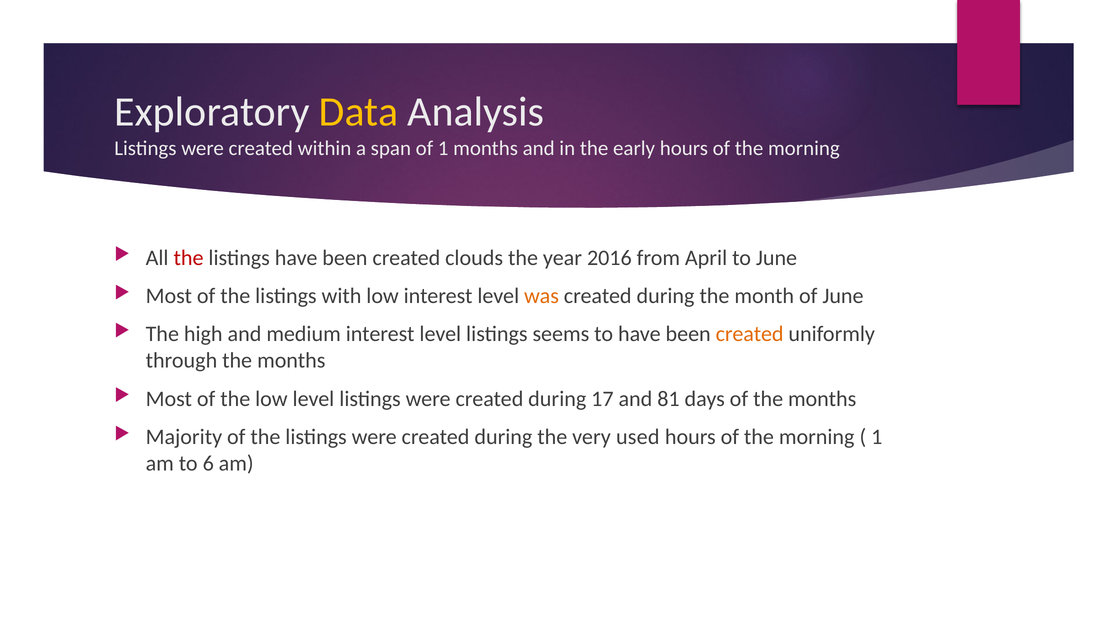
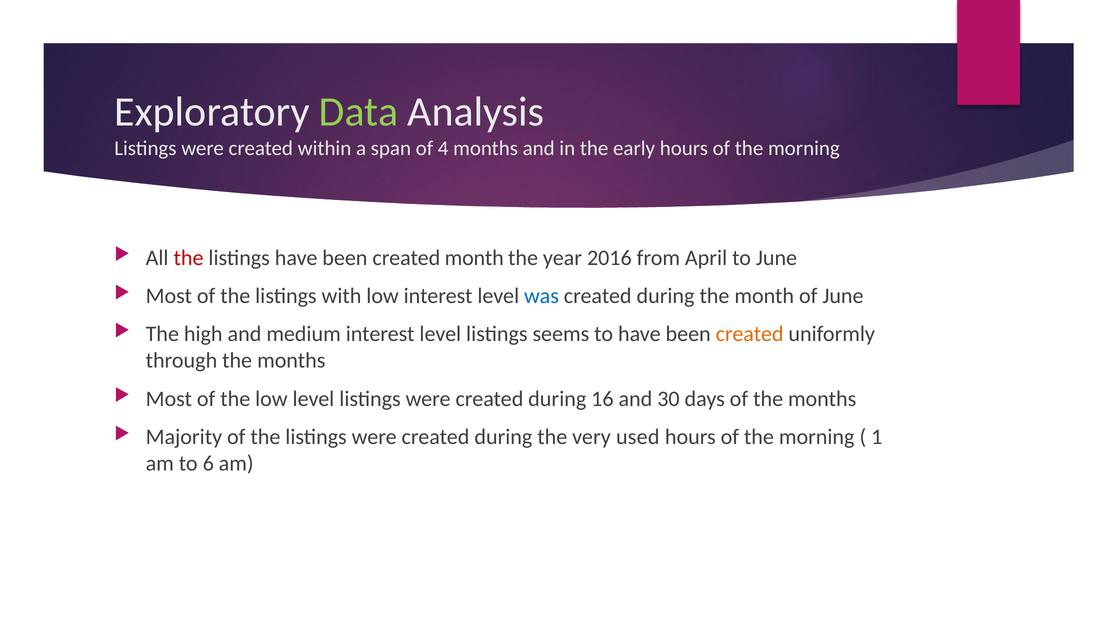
Data colour: yellow -> light green (359, 112)
of 1: 1 -> 4 (443, 148)
created clouds: clouds -> month (474, 258)
was colour: orange -> blue (541, 296)
17: 17 -> 16 (602, 399)
81: 81 -> 30 (668, 399)
